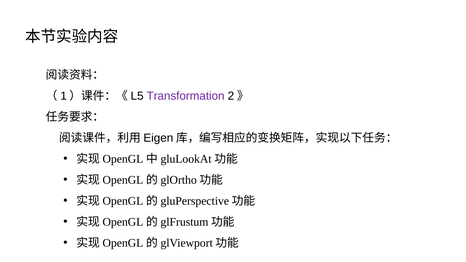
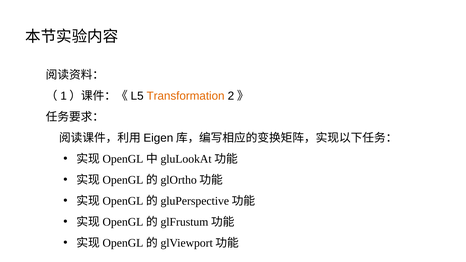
Transformation colour: purple -> orange (186, 96)
